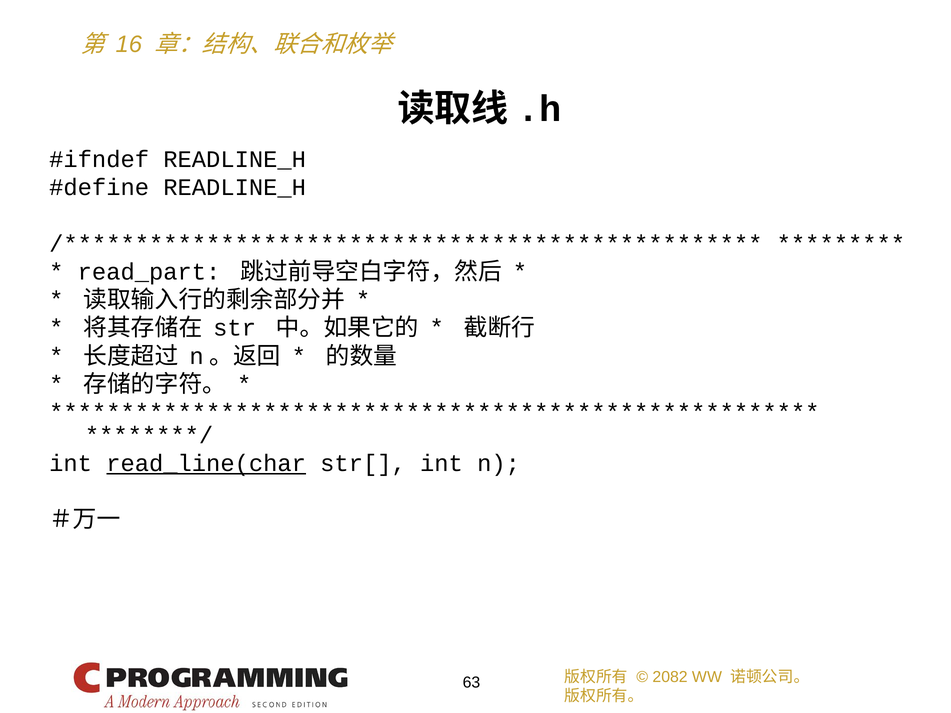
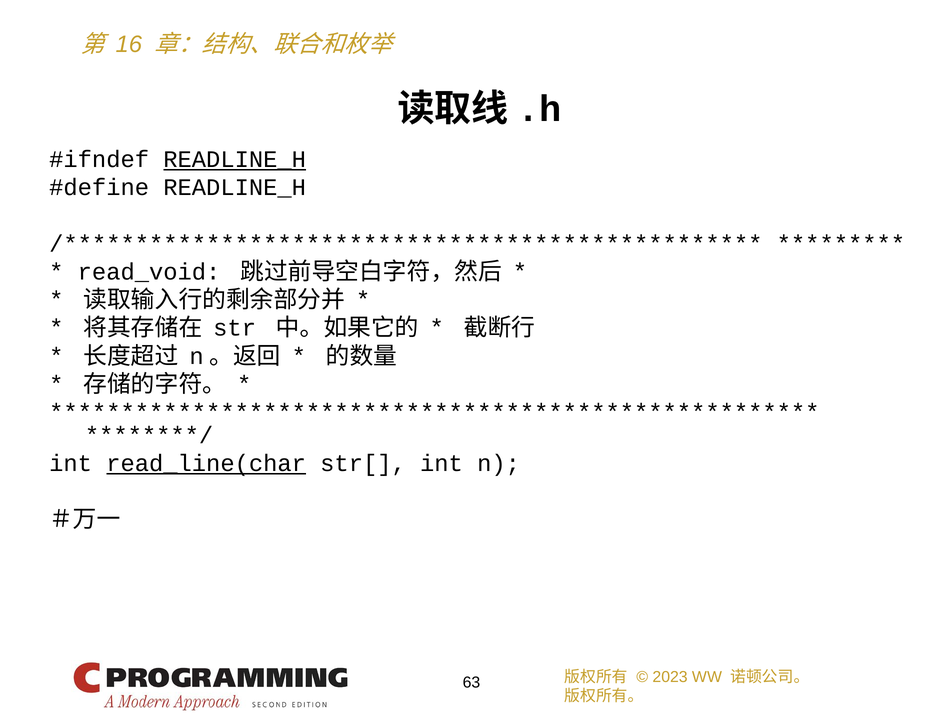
READLINE_H underline: none -> present (235, 159)
read_part: read_part -> read_void (149, 272)
2082: 2082 -> 2023 (670, 677)
